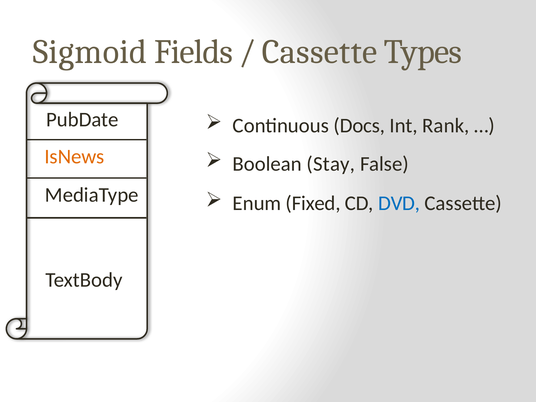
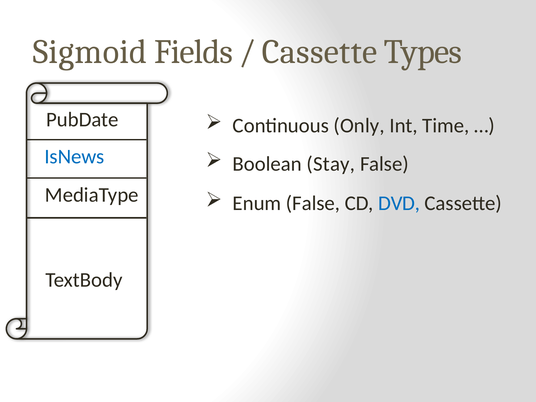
Docs: Docs -> Only (359, 126)
Rank: Rank -> Time (446, 126)
IsNews colour: orange -> blue (74, 157)
Enum Fixed: Fixed -> False (313, 203)
